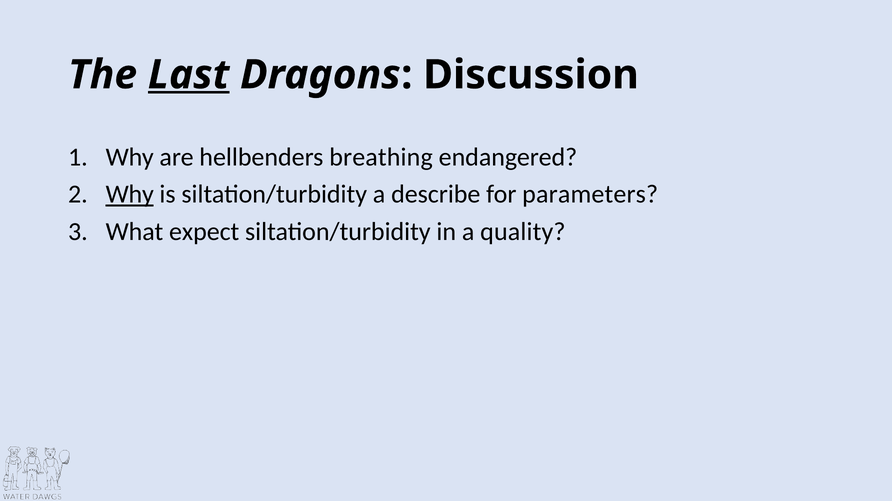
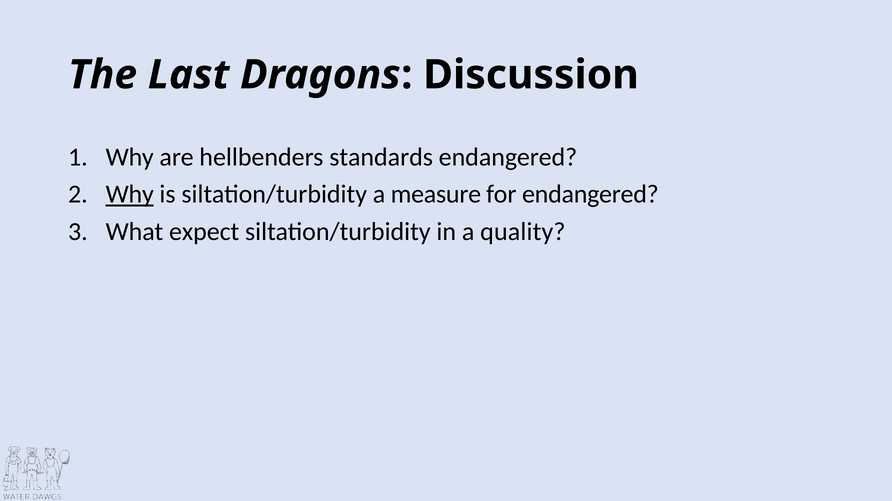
Last underline: present -> none (189, 75)
breathing: breathing -> standards (381, 157)
describe: describe -> measure (436, 195)
for parameters: parameters -> endangered (590, 195)
